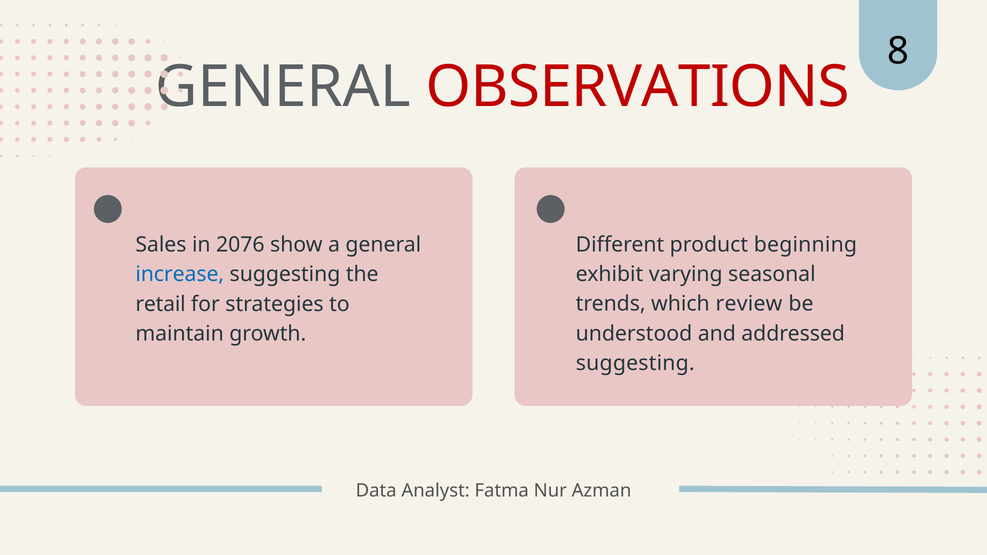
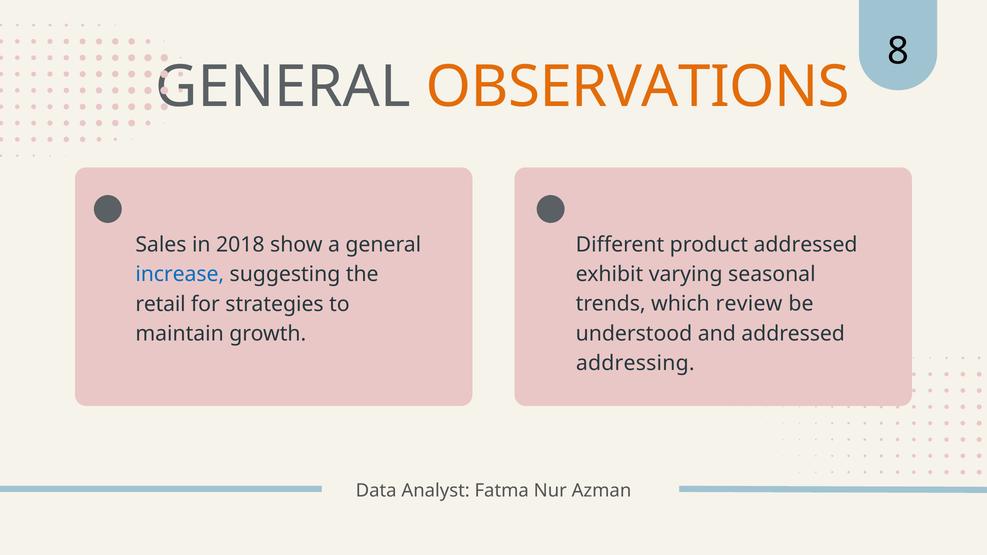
OBSERVATIONS colour: red -> orange (638, 87)
product beginning: beginning -> addressed (806, 245)
2076: 2076 -> 2018 (240, 245)
suggesting: suggesting -> addressing (635, 364)
